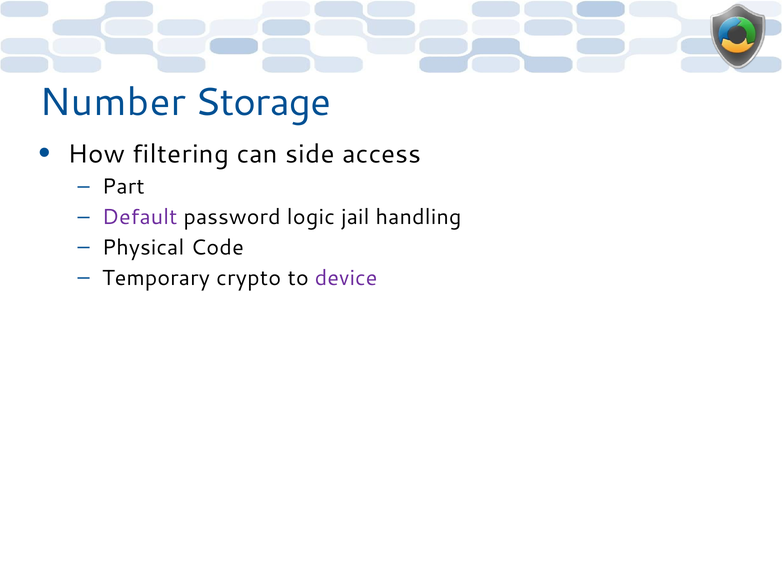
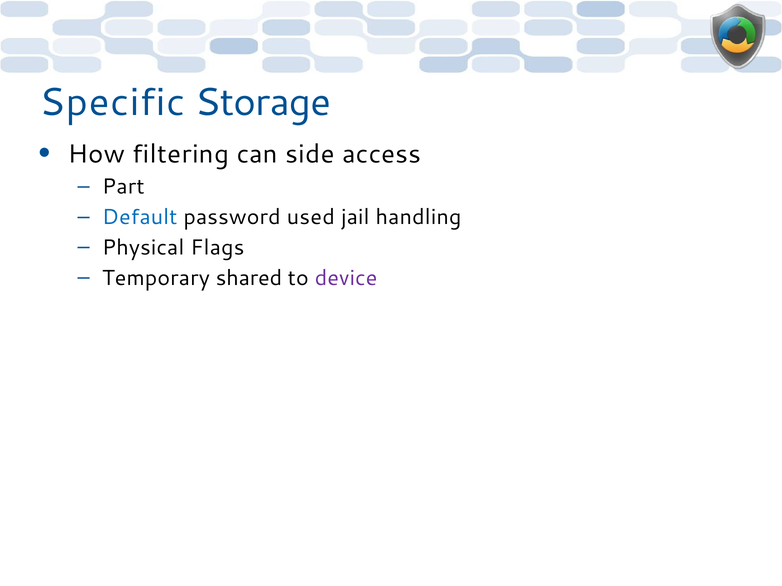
Number: Number -> Specific (112, 103)
Default colour: purple -> blue (140, 217)
logic: logic -> used (311, 217)
Code: Code -> Flags (217, 248)
crypto: crypto -> shared (249, 278)
